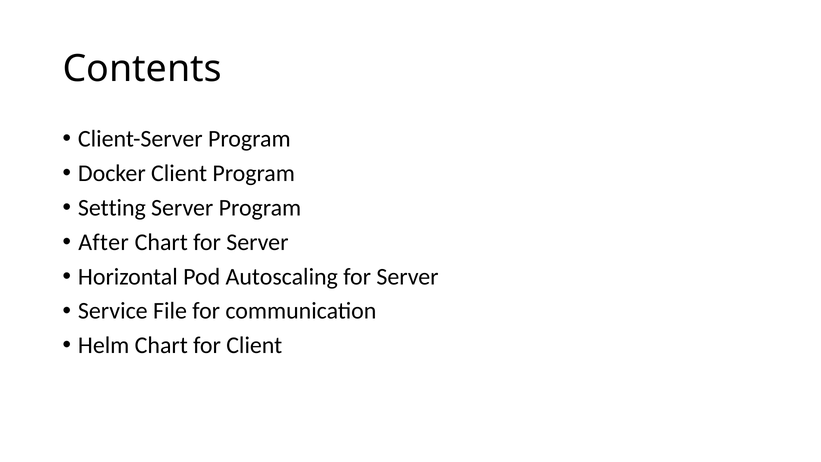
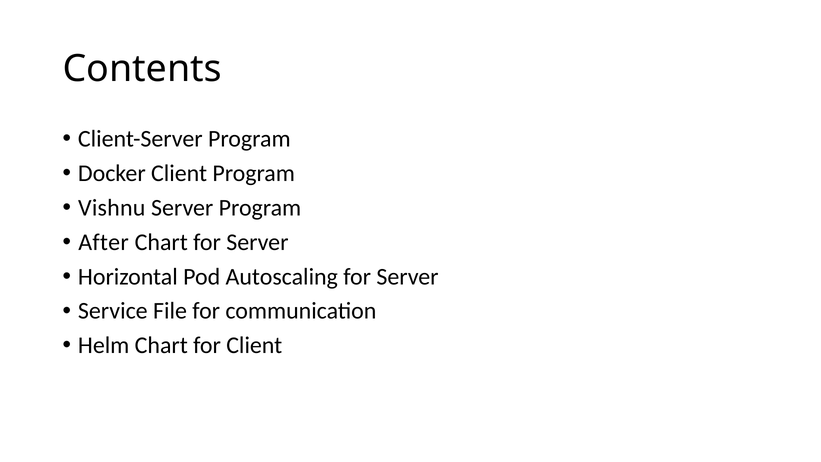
Setting: Setting -> Vishnu (112, 208)
